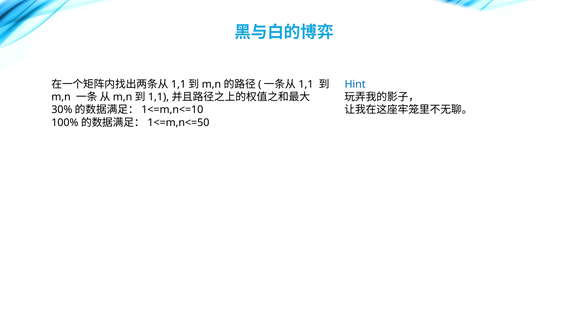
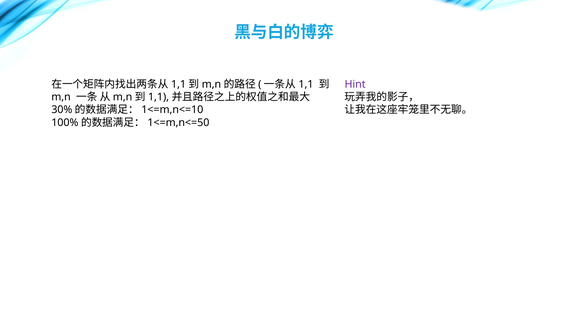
Hint colour: blue -> purple (355, 84)
